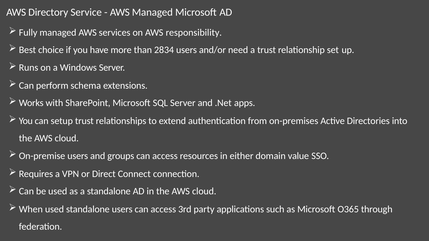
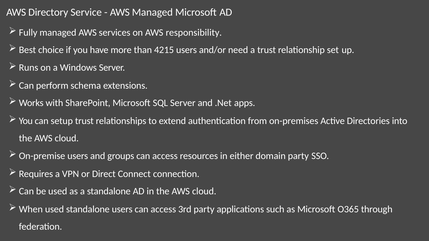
2834: 2834 -> 4215 (164, 50)
domain value: value -> party (298, 156)
